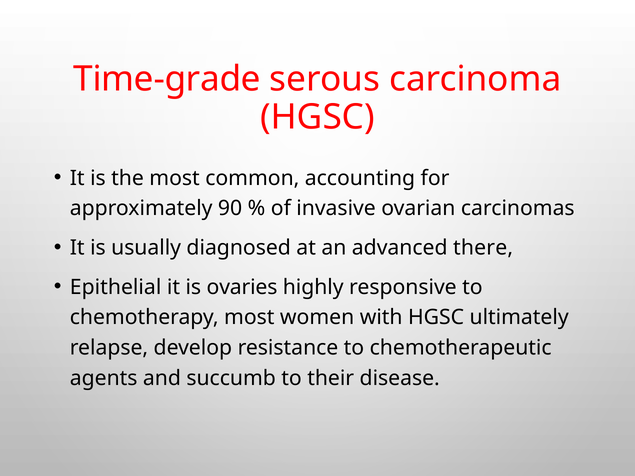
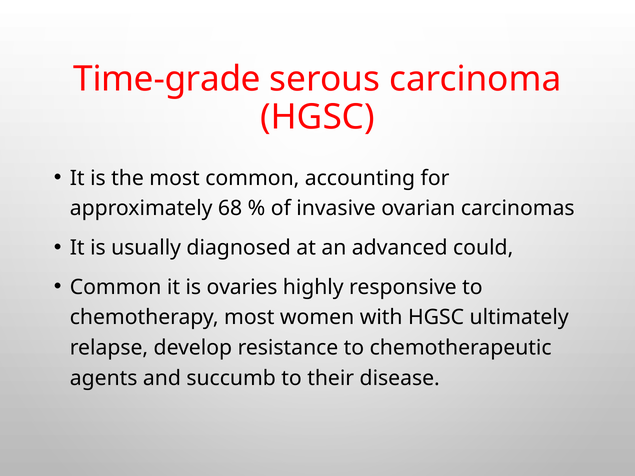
90: 90 -> 68 (230, 209)
there: there -> could (483, 248)
Epithelial: Epithelial -> Common (116, 287)
